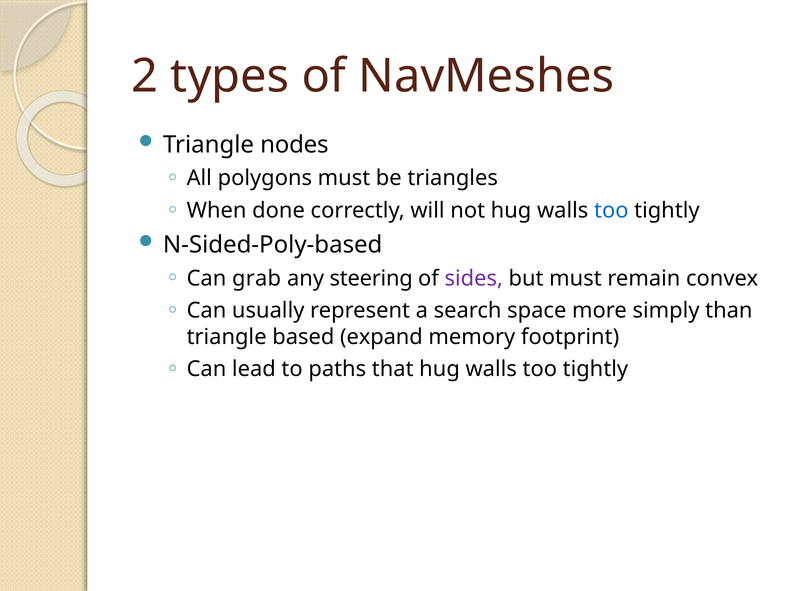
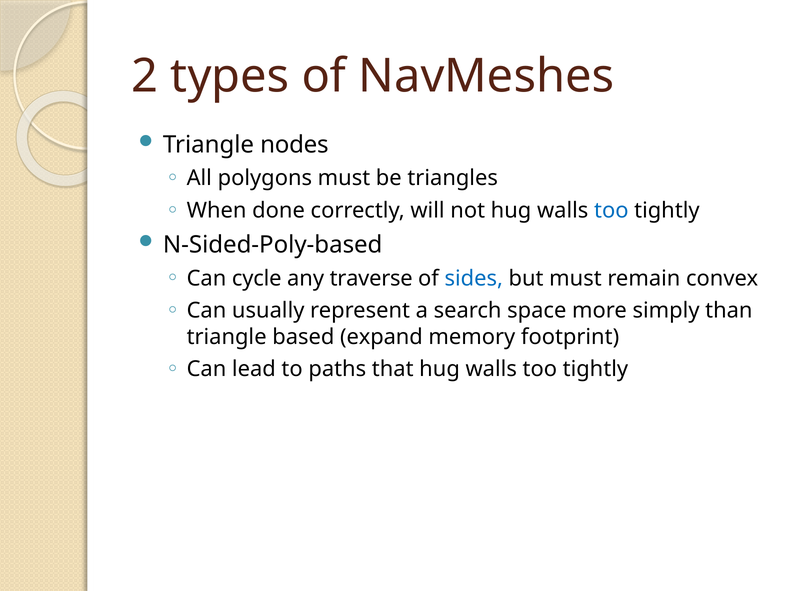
grab: grab -> cycle (257, 278)
steering: steering -> traverse (371, 278)
sides colour: purple -> blue (474, 278)
